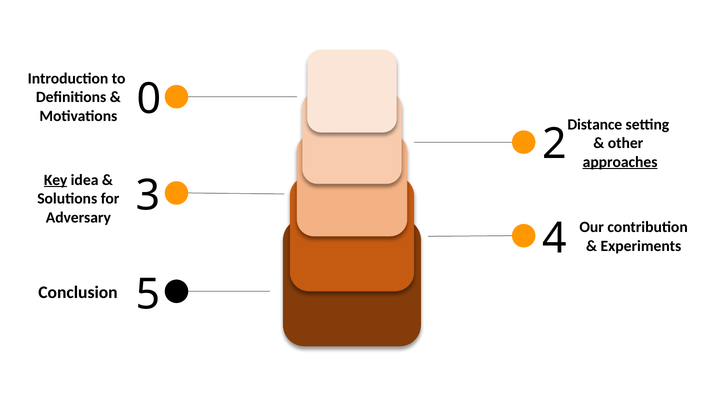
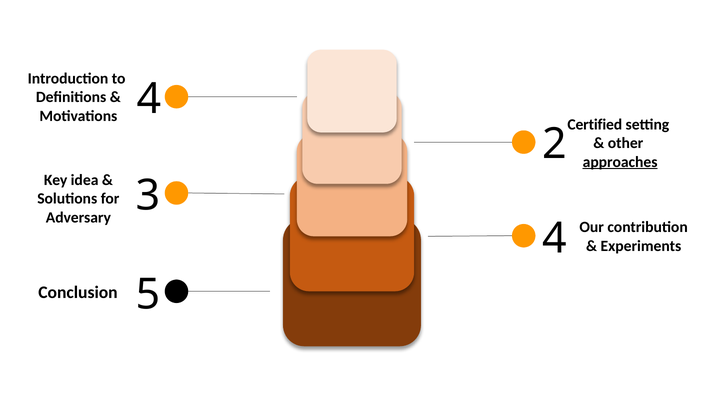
Motivations 0: 0 -> 4 (149, 99)
Distance: Distance -> Certified (595, 124)
Key underline: present -> none (56, 180)
